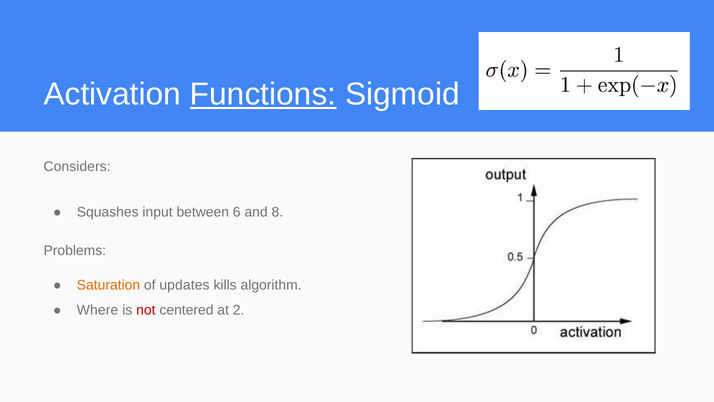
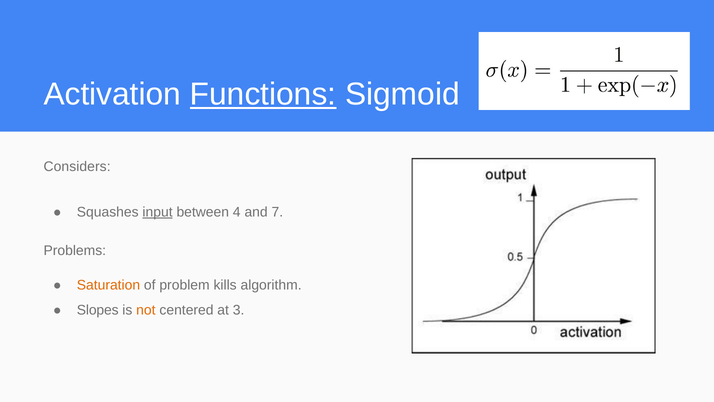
input underline: none -> present (158, 212)
6: 6 -> 4 (237, 212)
8: 8 -> 7 (277, 212)
updates: updates -> problem (185, 285)
Where: Where -> Slopes (98, 310)
not colour: red -> orange (146, 310)
2: 2 -> 3 (239, 310)
